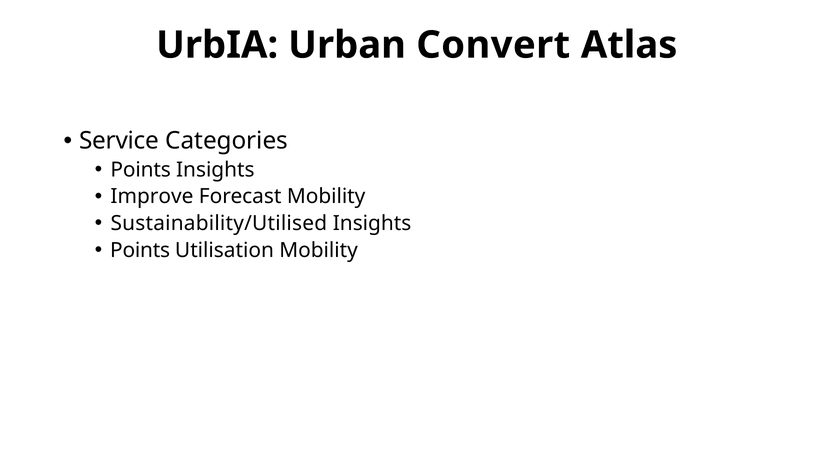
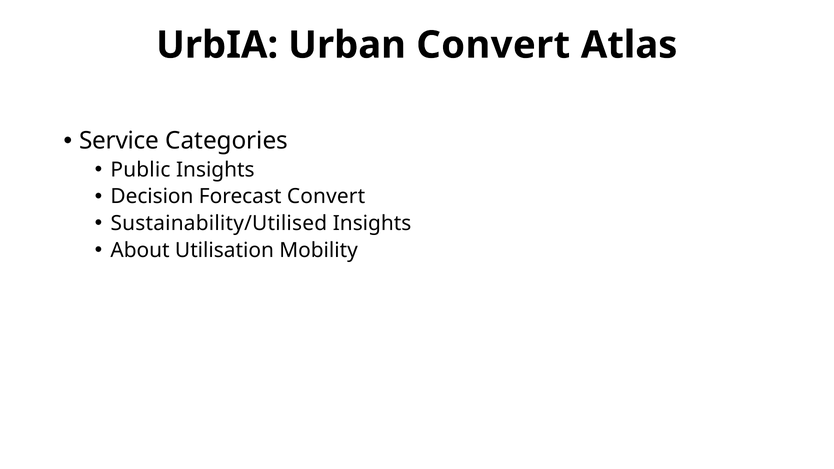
Points: Points -> Public (140, 170)
Improve: Improve -> Decision (152, 197)
Forecast Mobility: Mobility -> Convert (326, 197)
Points: Points -> About (140, 250)
